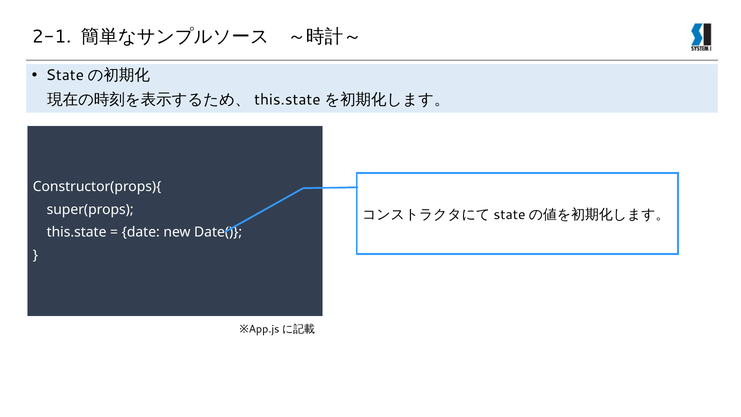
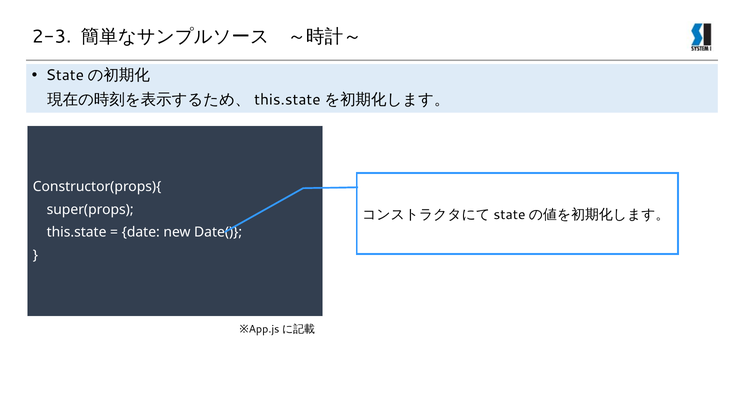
2-1: 2-1 -> 2-3 (52, 37)
